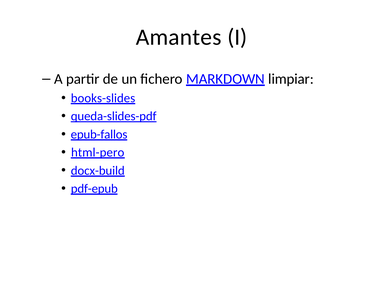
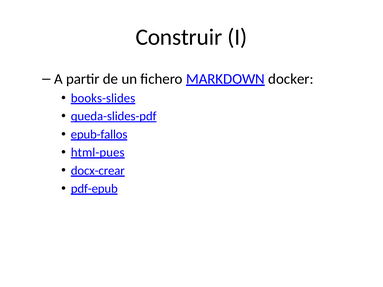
Amantes: Amantes -> Construir (179, 37)
limpiar: limpiar -> docker (291, 79)
html-pero: html-pero -> html-pues (98, 153)
docx-build: docx-build -> docx-crear (98, 171)
